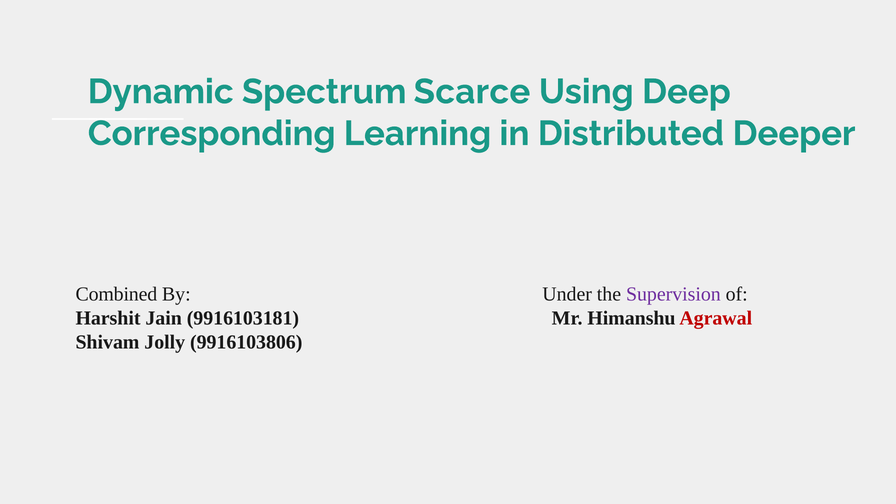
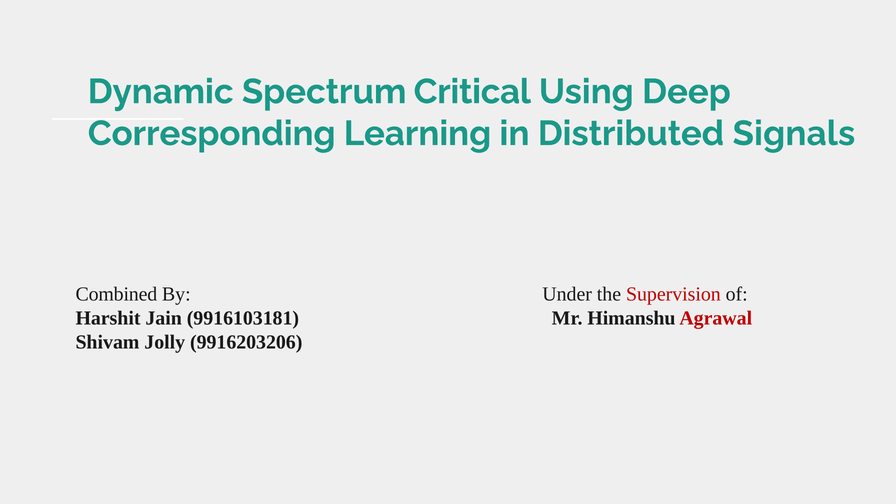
Scarce: Scarce -> Critical (472, 92)
Deeper: Deeper -> Signals (794, 134)
Supervision colour: purple -> red (673, 294)
9916103806: 9916103806 -> 9916203206 (246, 342)
